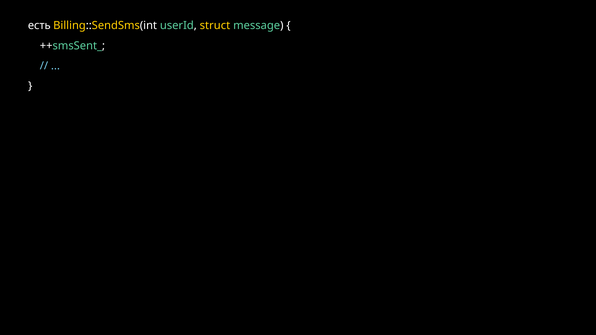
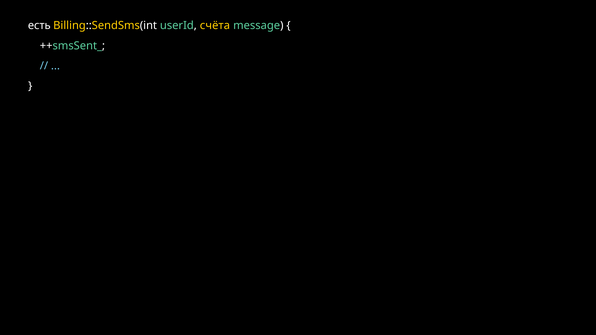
struct: struct -> счёта (215, 26)
